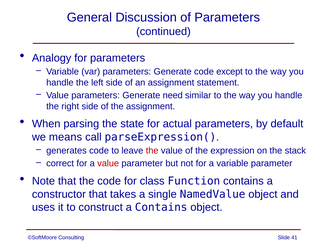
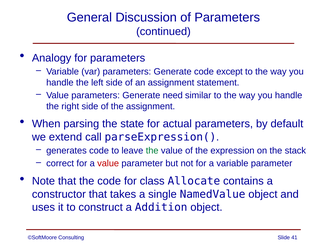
means: means -> extend (66, 137)
the colour: red -> green (152, 150)
Function: Function -> Allocate (194, 181)
a Contains: Contains -> Addition (161, 207)
